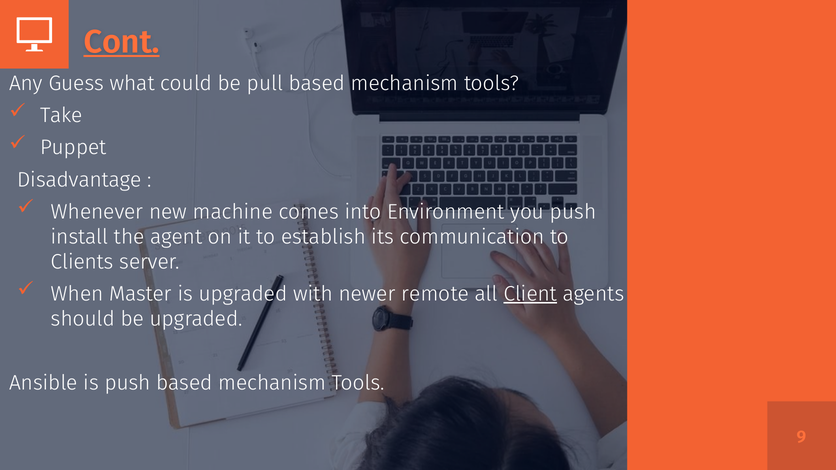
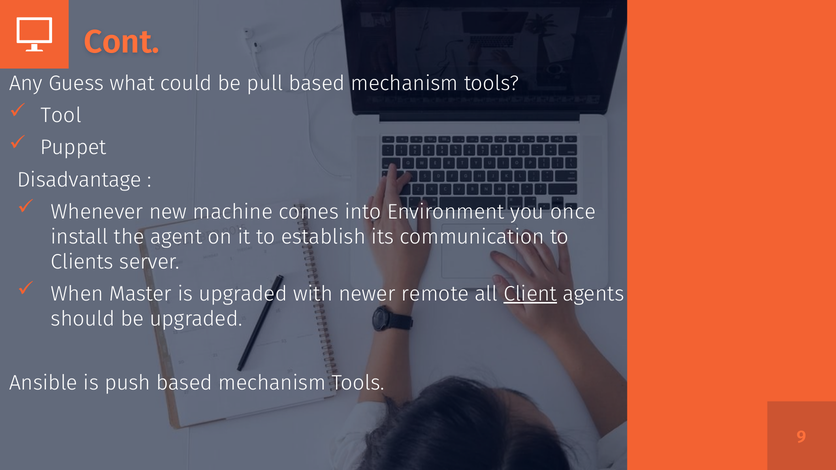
Cont underline: present -> none (122, 42)
Take: Take -> Tool (61, 116)
you push: push -> once (573, 212)
